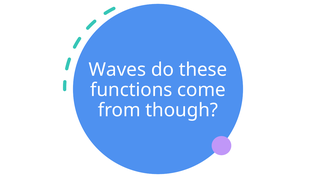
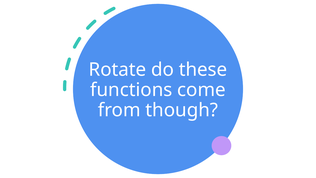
Waves: Waves -> Rotate (117, 69)
